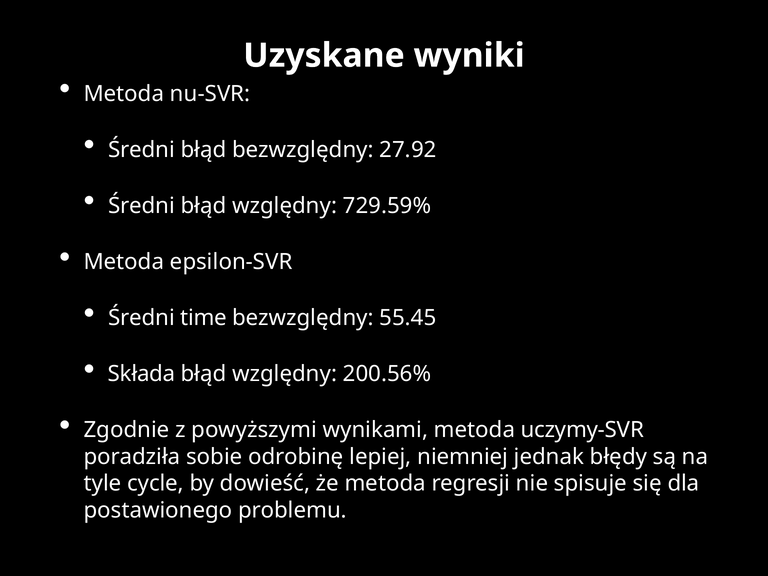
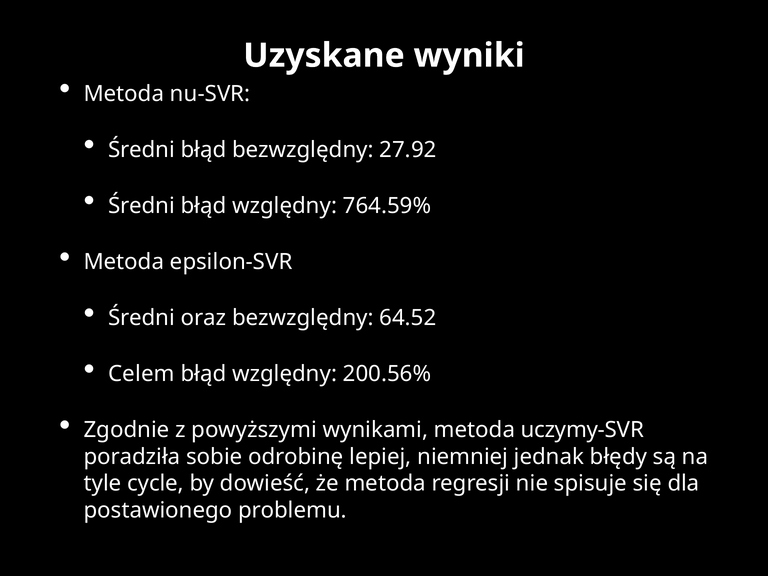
729.59%: 729.59% -> 764.59% (387, 206)
time: time -> oraz (204, 318)
55.45: 55.45 -> 64.52 (408, 318)
Składa: Składa -> Celem (141, 374)
